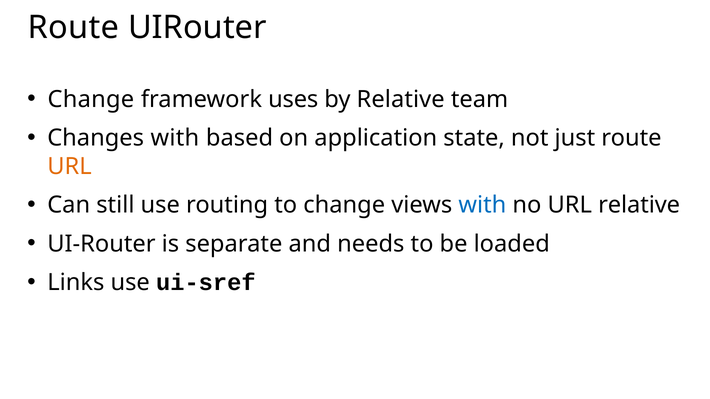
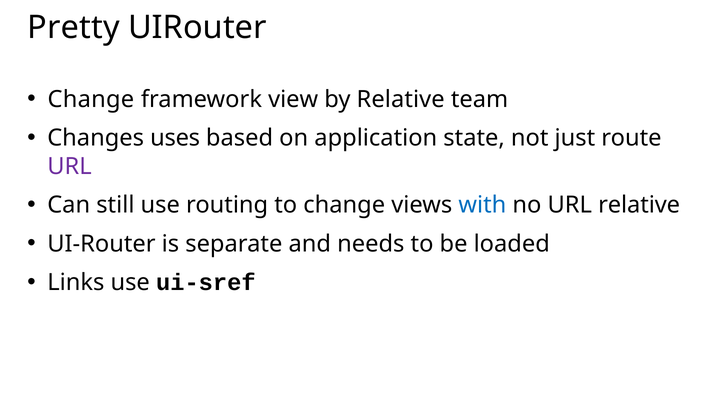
Route: Route -> Pretty (74, 28)
uses: uses -> view (293, 99)
Changes with: with -> uses (175, 138)
URL colour: orange -> purple (70, 166)
